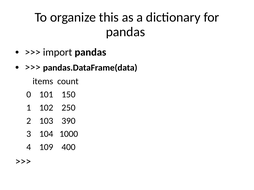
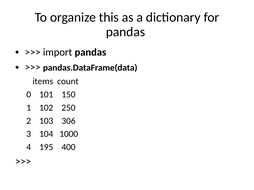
390: 390 -> 306 (68, 121)
109: 109 -> 195 (46, 148)
